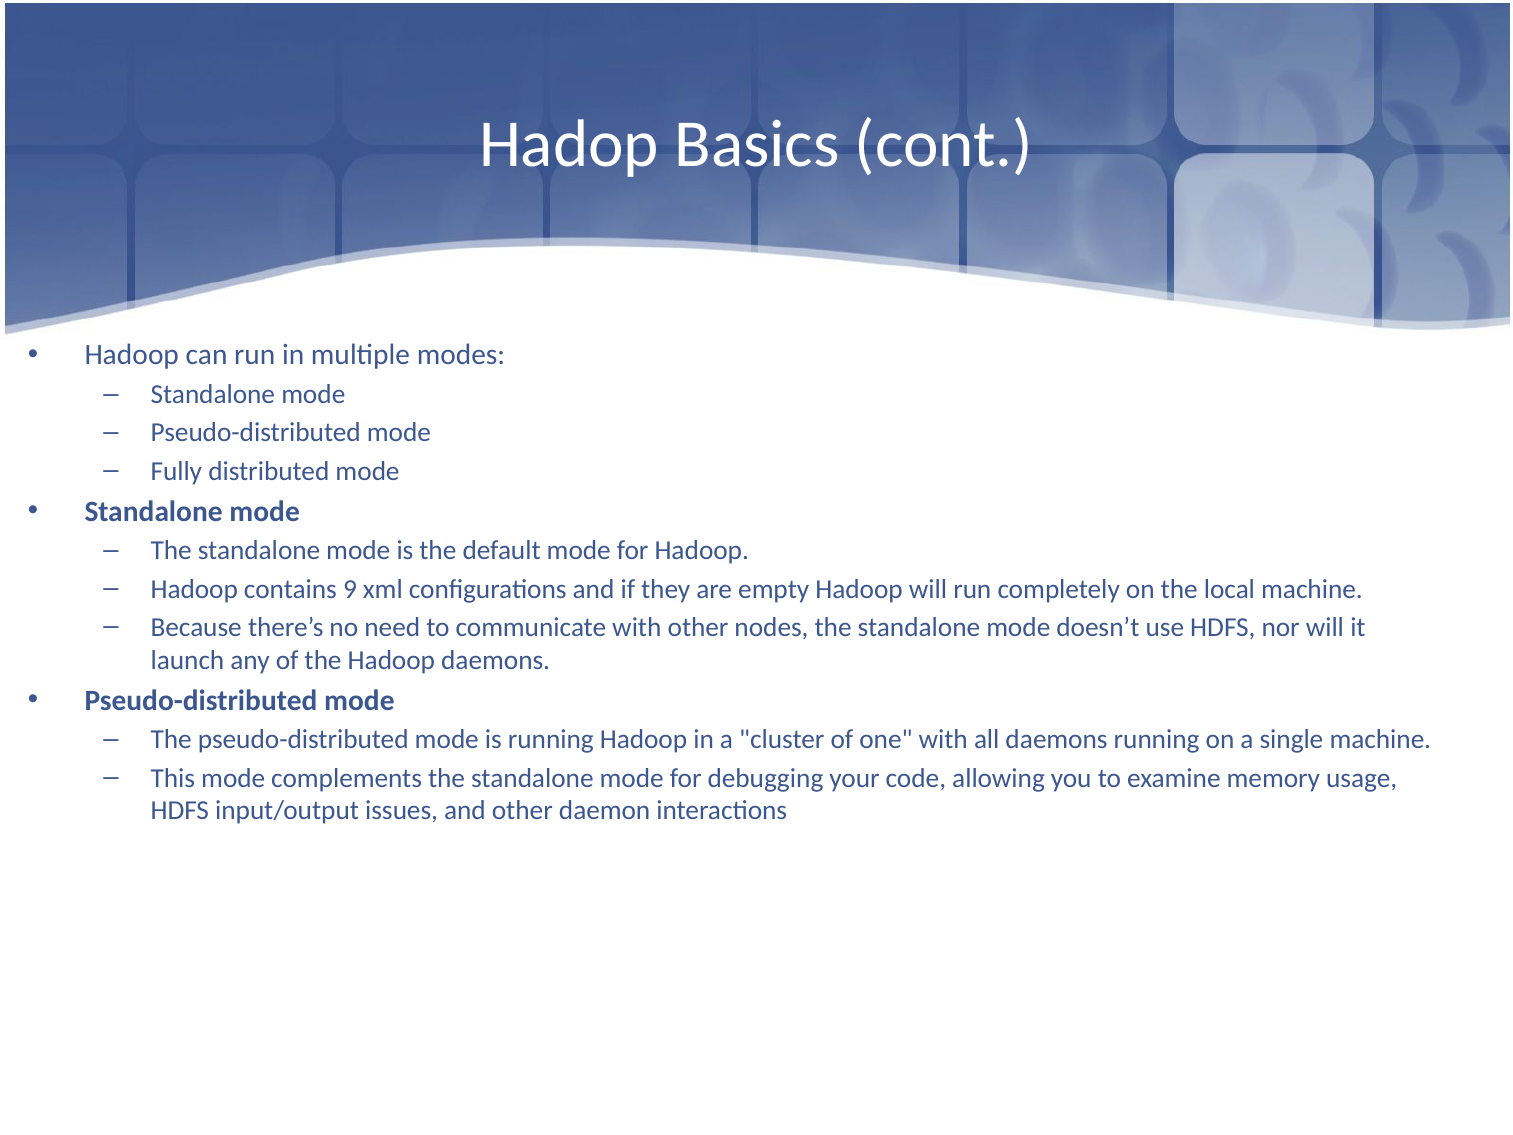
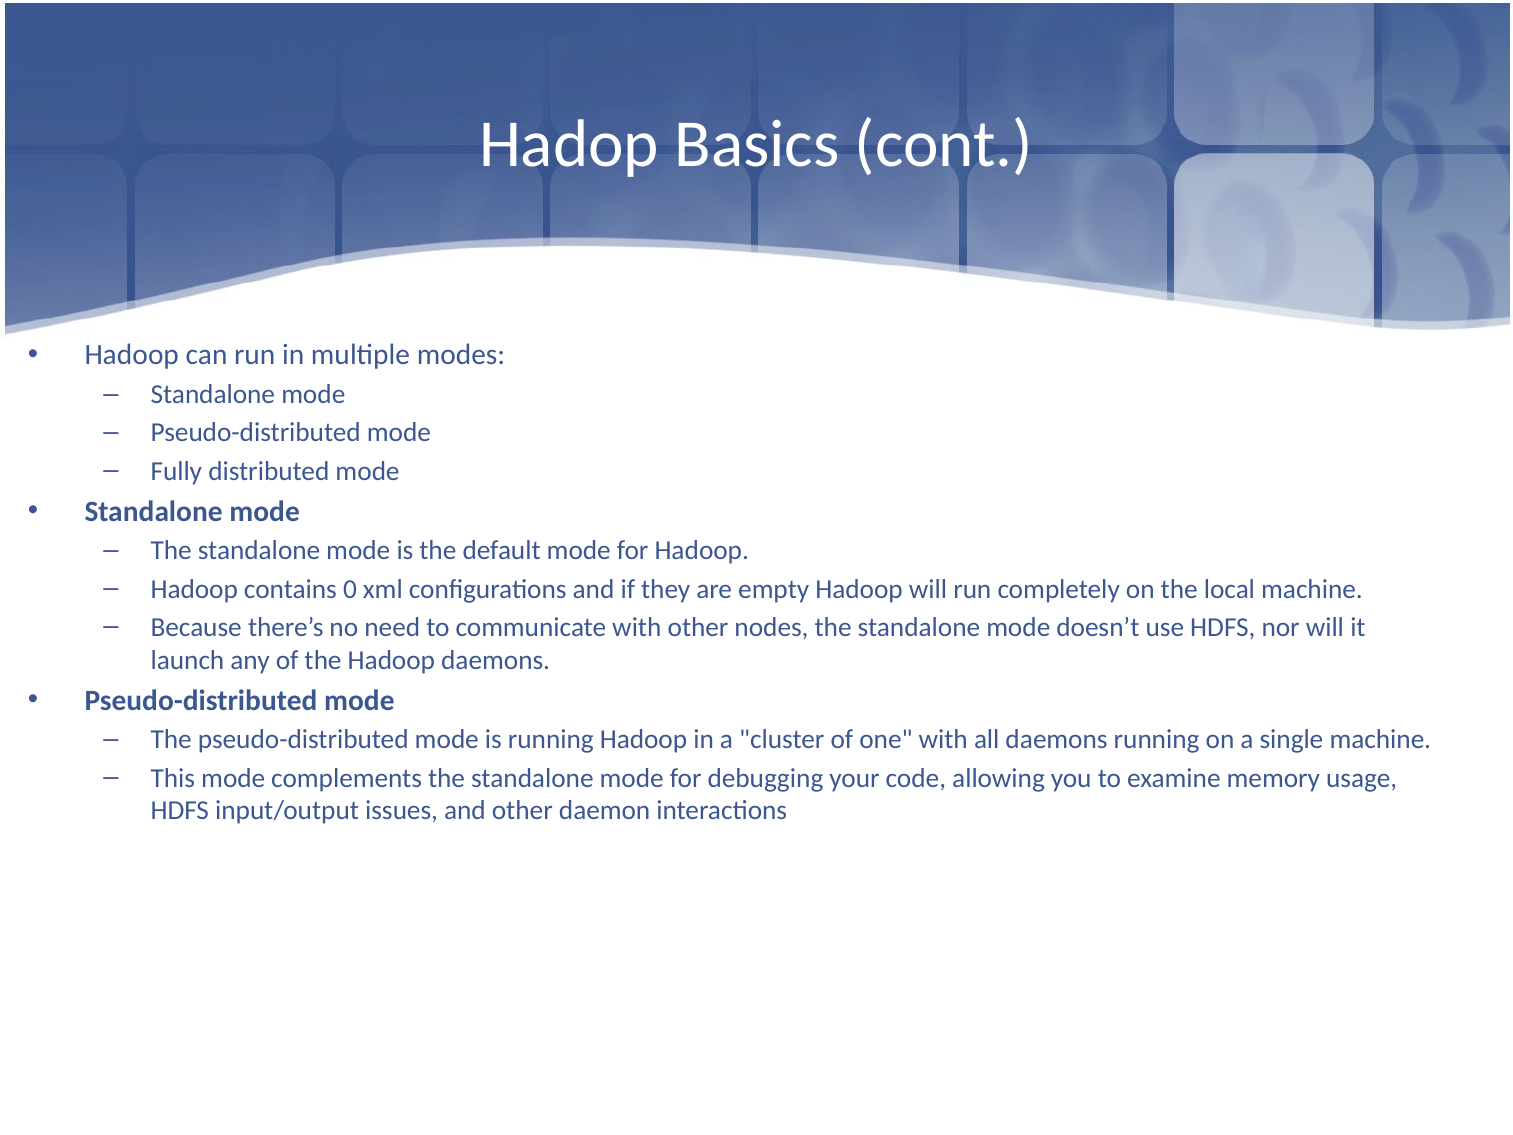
9: 9 -> 0 (350, 589)
